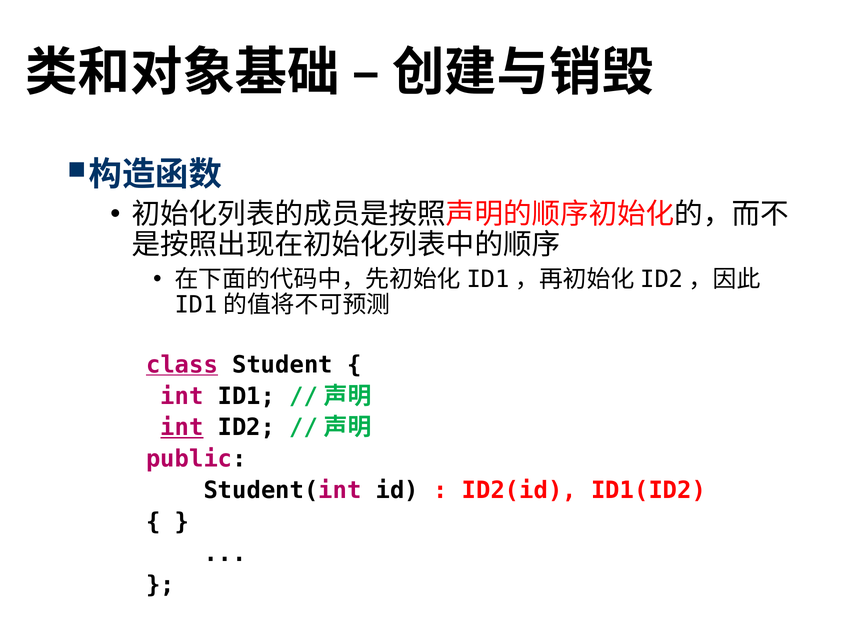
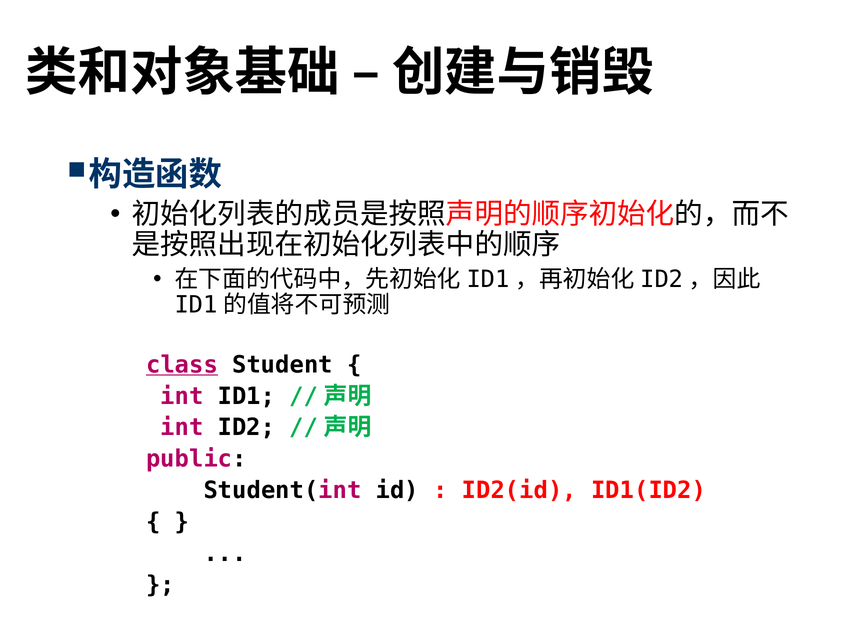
int underline: present -> none (182, 427)
